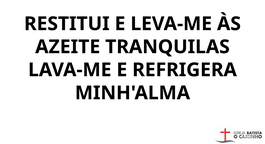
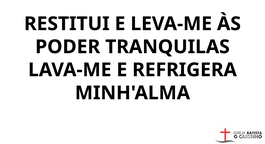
AZEITE: AZEITE -> PODER (68, 47)
